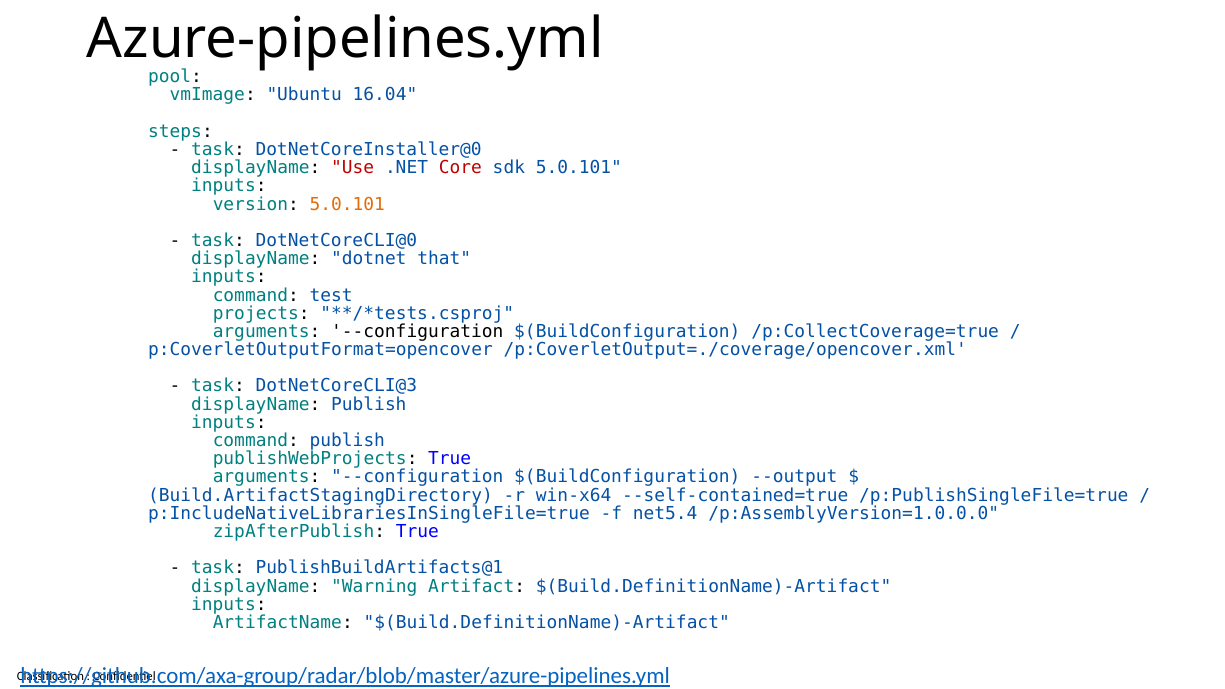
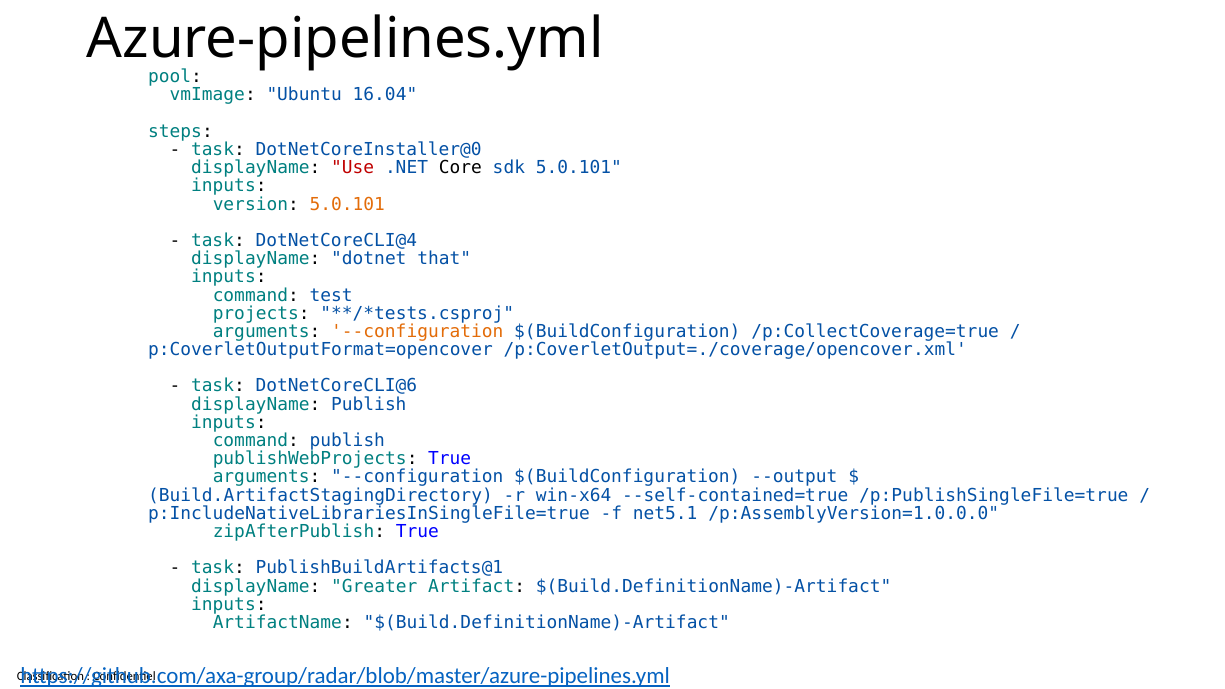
Core colour: red -> black (460, 168)
DotNetCoreCLI@0: DotNetCoreCLI@0 -> DotNetCoreCLI@4 (336, 241)
--configuration colour: black -> orange (417, 332)
DotNetCoreCLI@3: DotNetCoreCLI@3 -> DotNetCoreCLI@6 (336, 386)
net5.4: net5.4 -> net5.1 (665, 513)
Warning: Warning -> Greater (374, 586)
